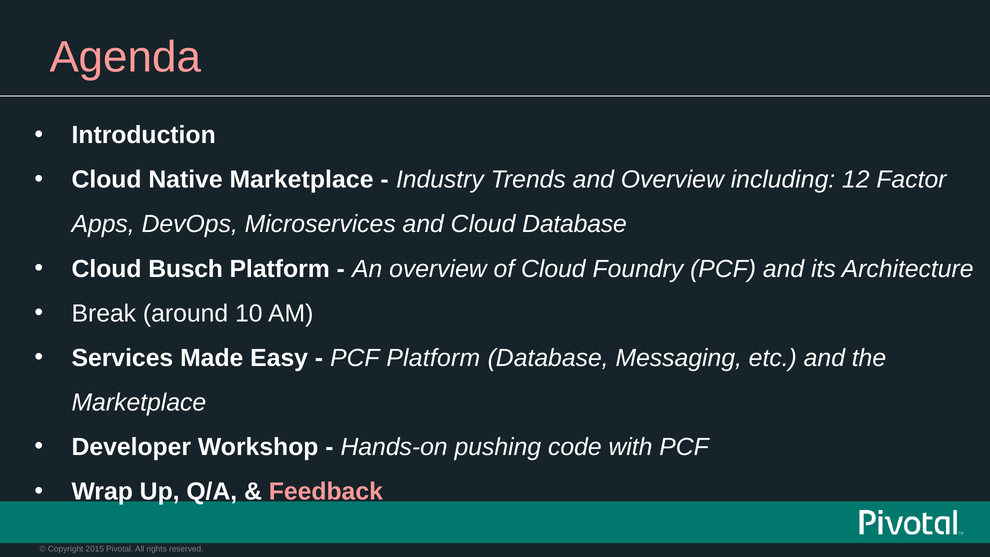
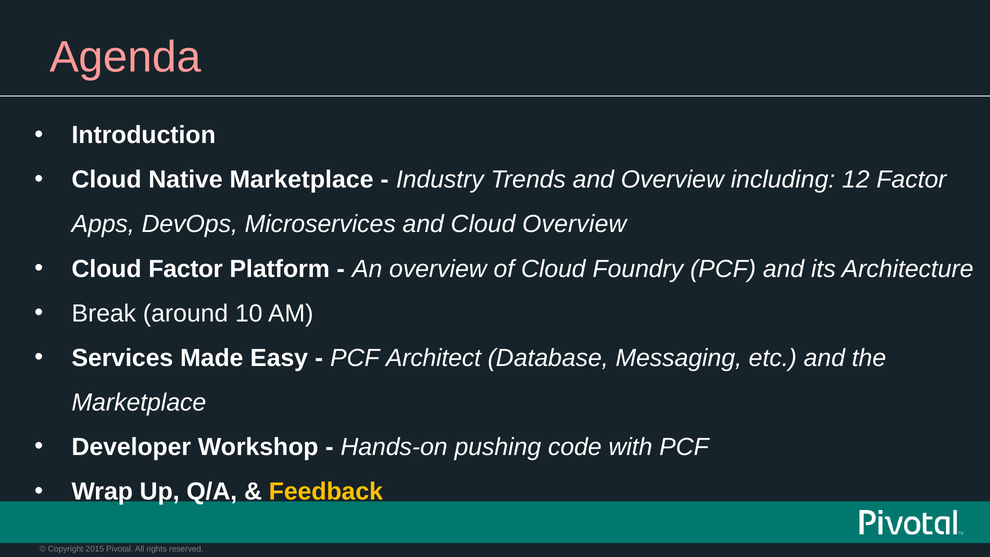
Cloud Database: Database -> Overview (574, 224)
Cloud Busch: Busch -> Factor (186, 269)
PCF Platform: Platform -> Architect (433, 358)
Feedback colour: pink -> yellow (326, 492)
